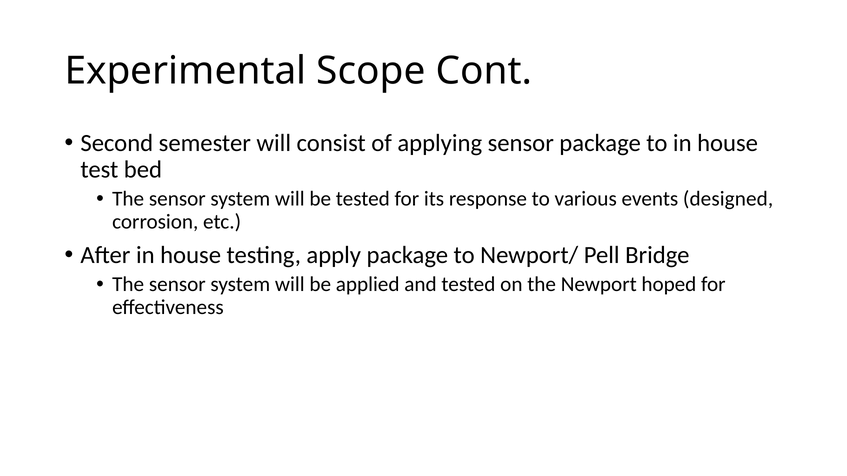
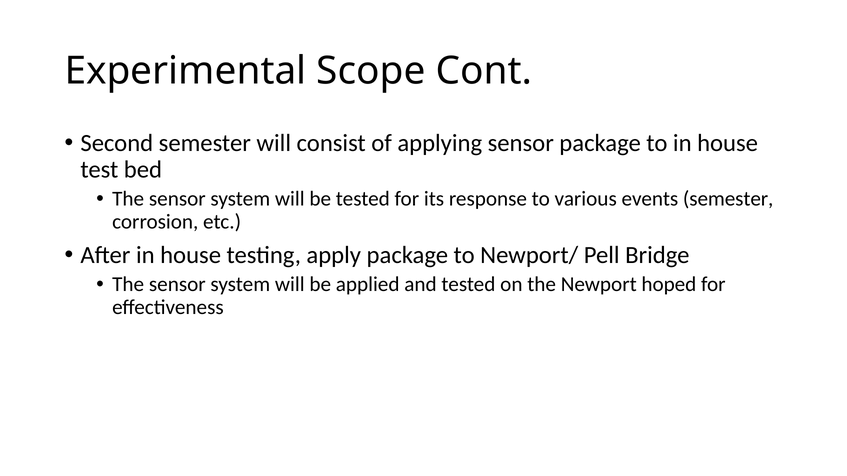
events designed: designed -> semester (728, 199)
